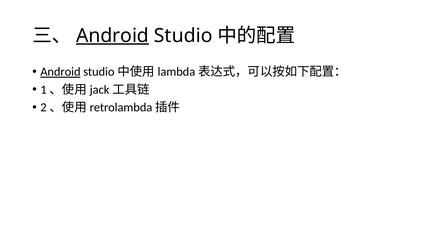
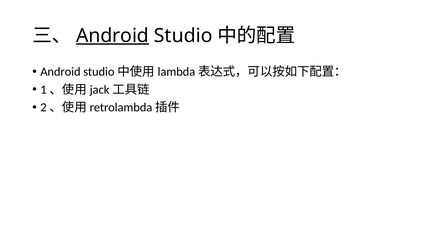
Android underline: present -> none (60, 72)
